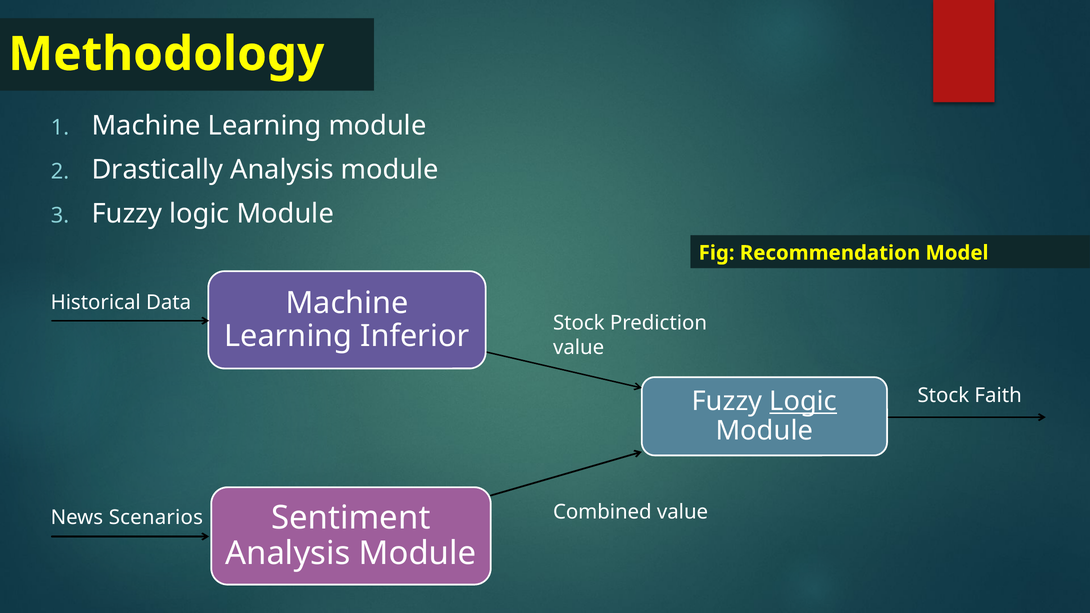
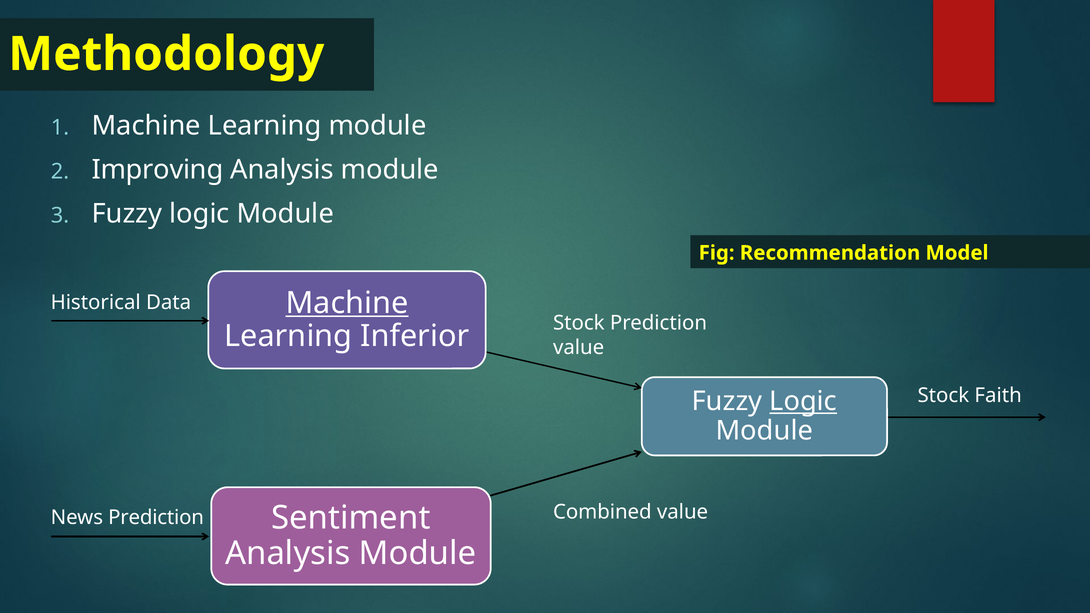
Drastically: Drastically -> Improving (158, 170)
Machine underline: none -> present (347, 303)
News Scenarios: Scenarios -> Prediction (156, 518)
